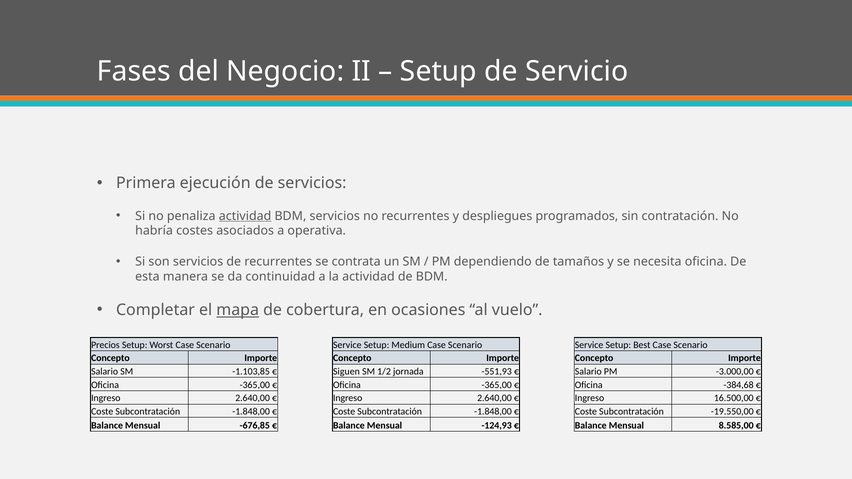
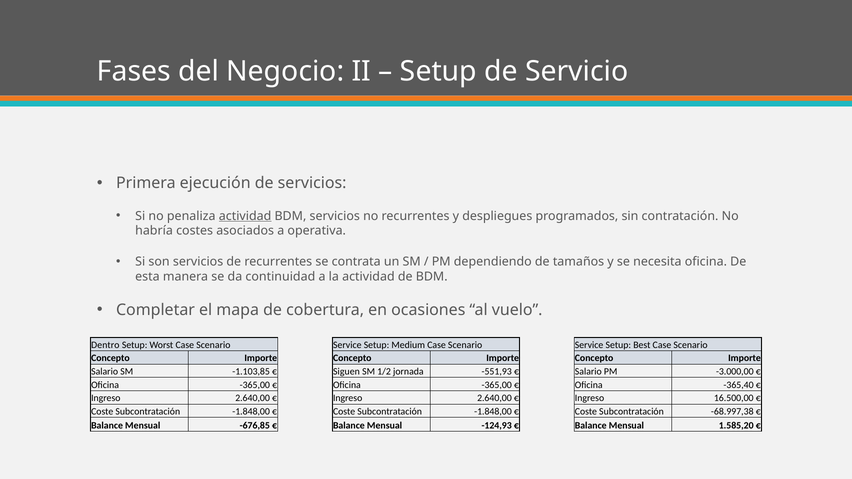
mapa underline: present -> none (238, 310)
Precios: Precios -> Dentro (105, 345)
-384,68: -384,68 -> -365,40 (739, 385)
-19.550,00: -19.550,00 -> -68.997,38 (732, 412)
8.585,00: 8.585,00 -> 1.585,20 (736, 426)
